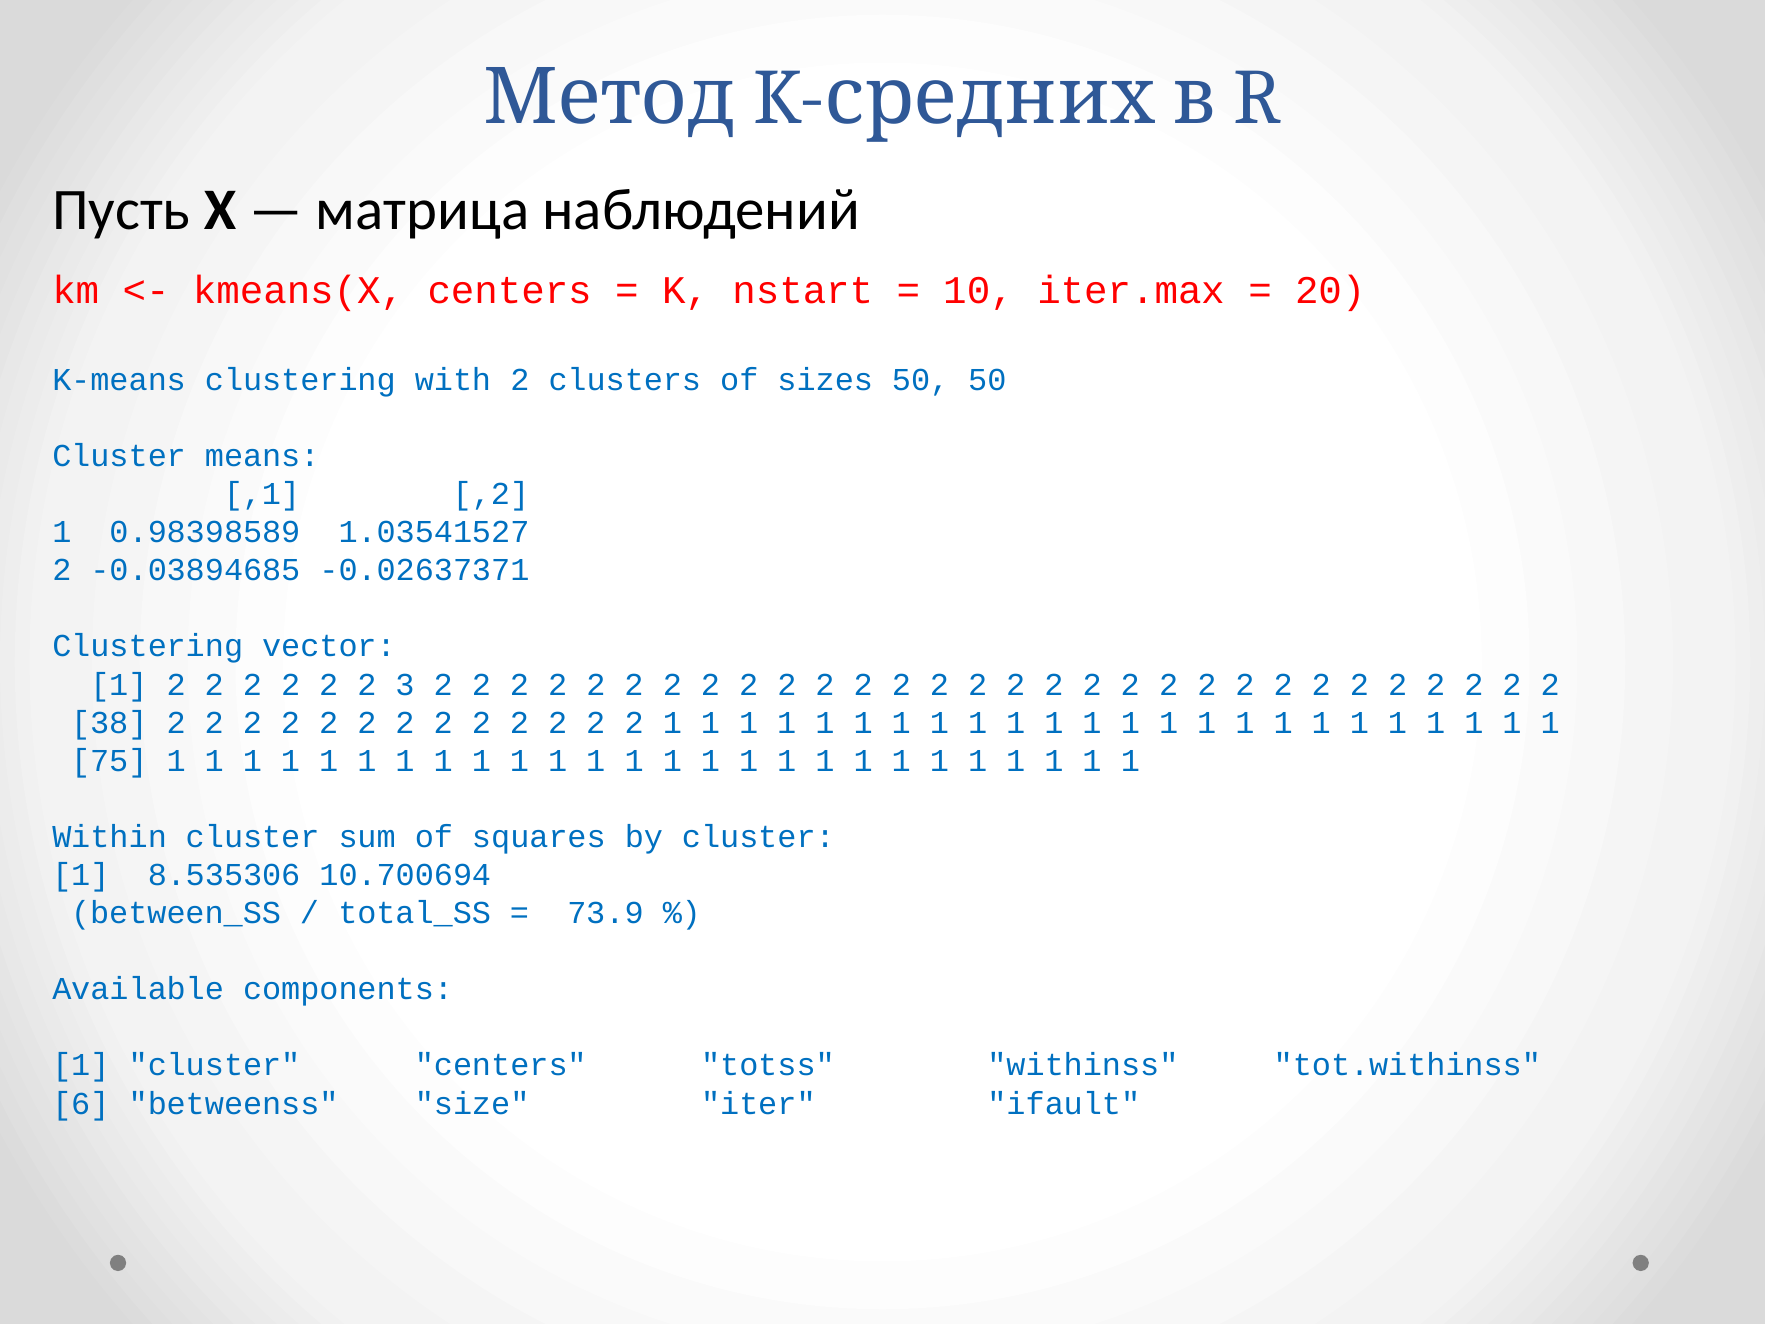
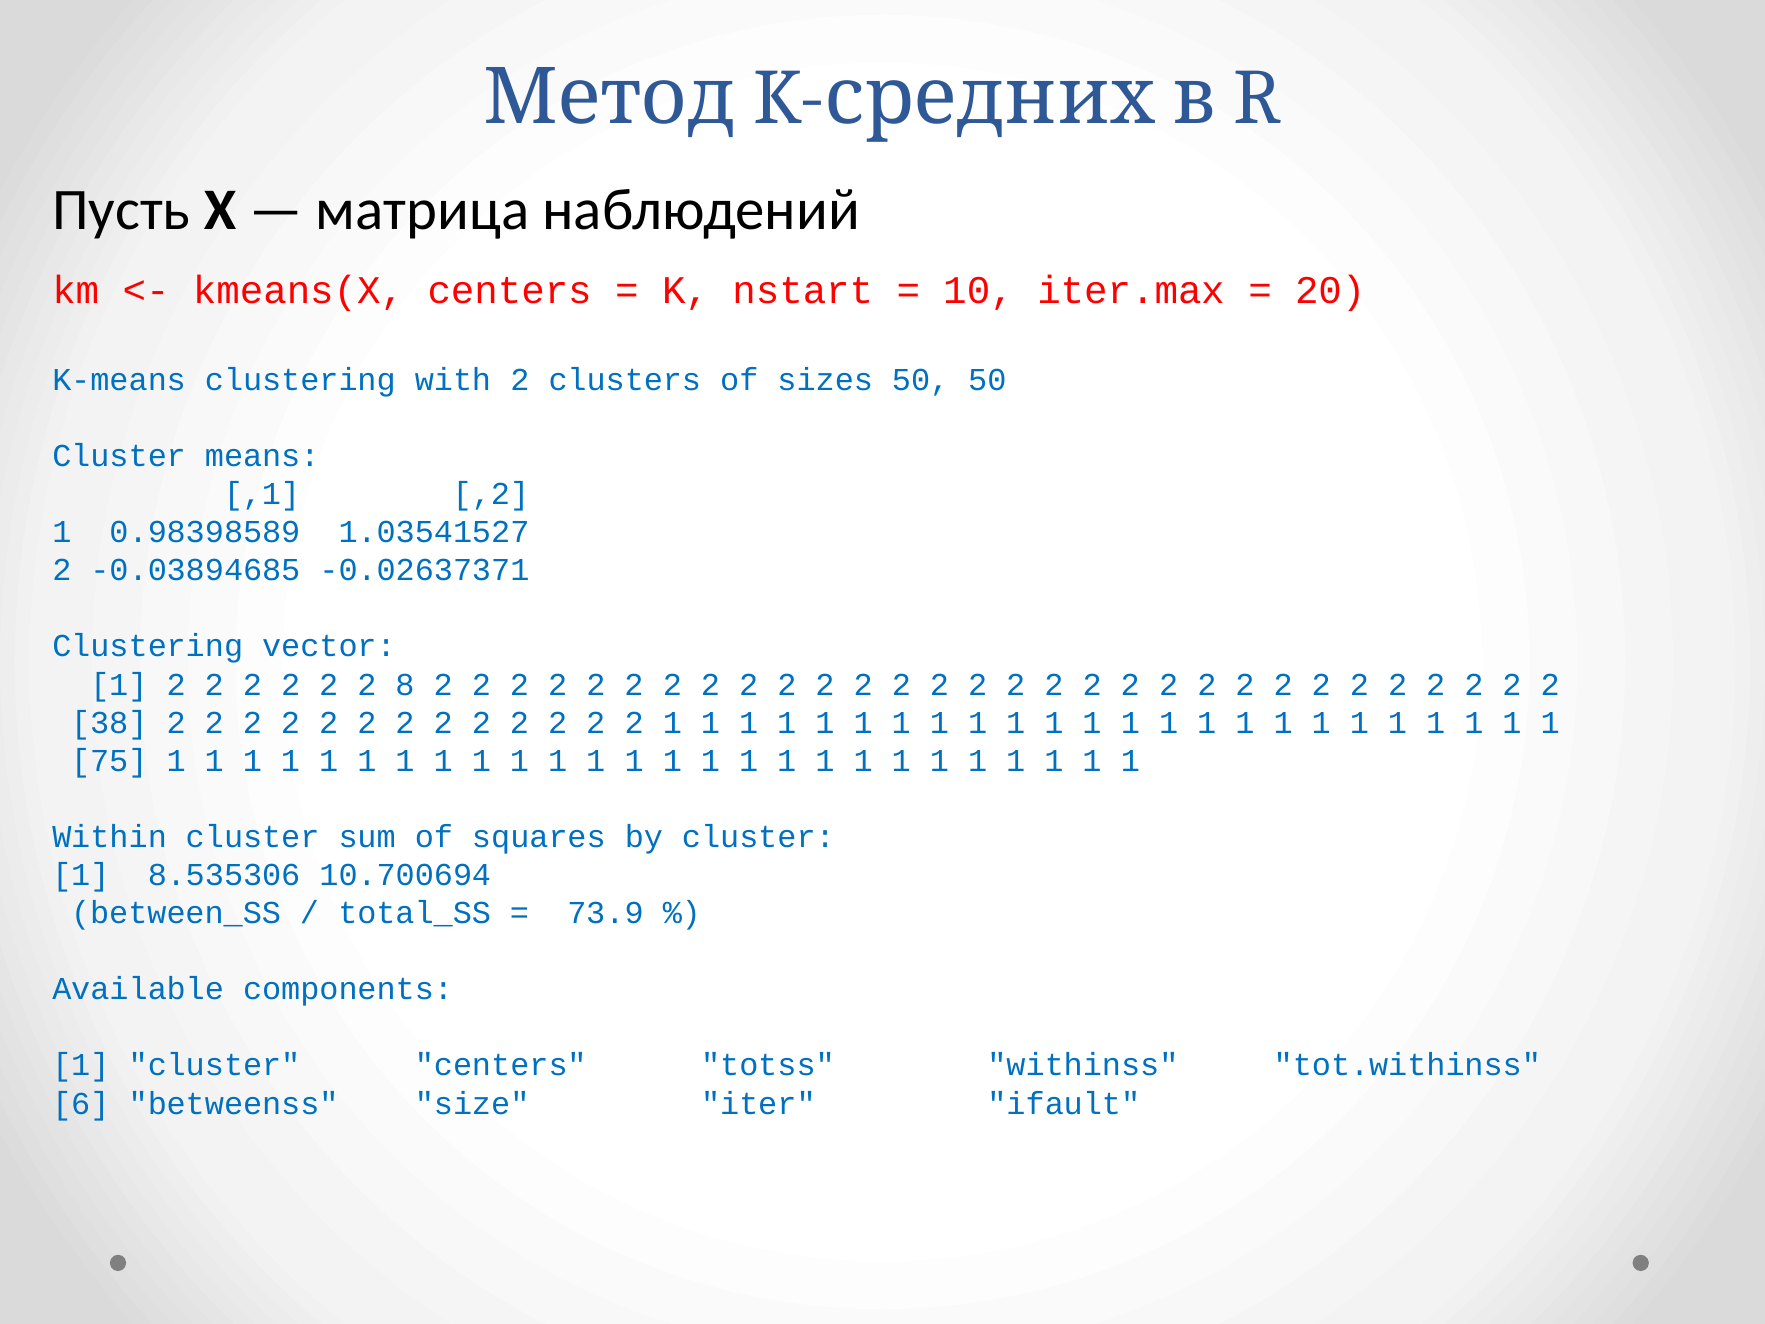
3: 3 -> 8 (405, 684)
